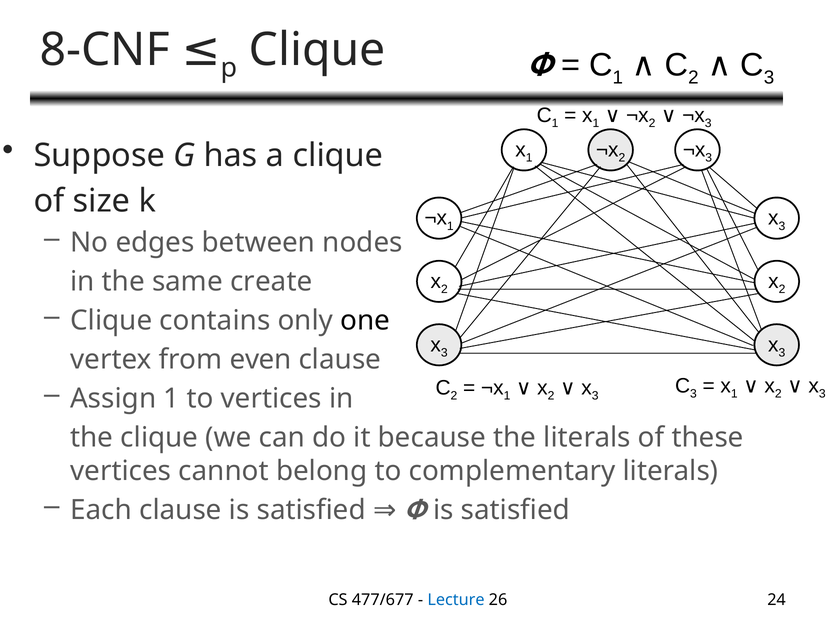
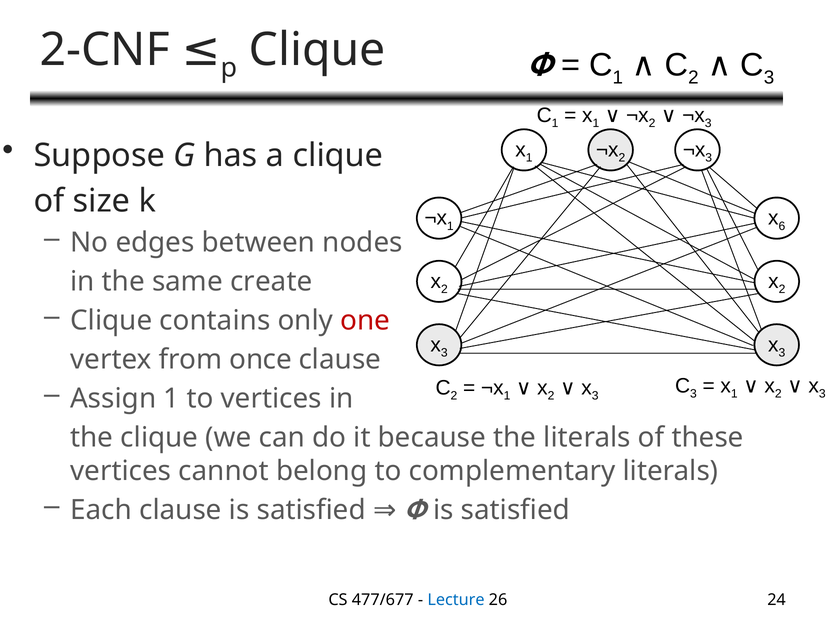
8-CNF: 8-CNF -> 2-CNF (105, 50)
3: 3 -> 6 (782, 226)
one colour: black -> red (365, 320)
even: even -> once (261, 359)
